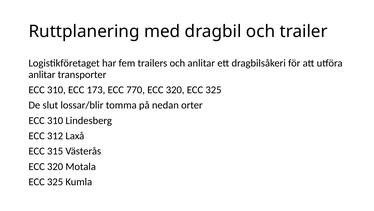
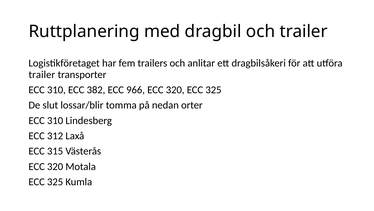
anlitar: anlitar -> trailer (42, 74)
173: 173 -> 382 (96, 90)
770: 770 -> 966 (136, 90)
